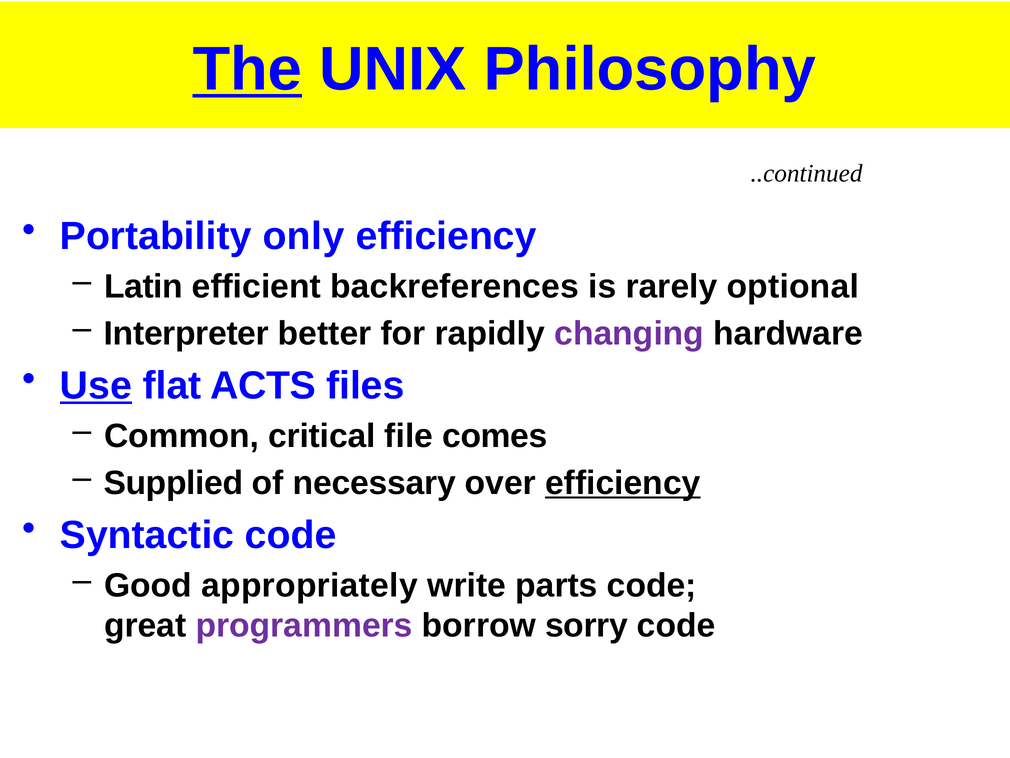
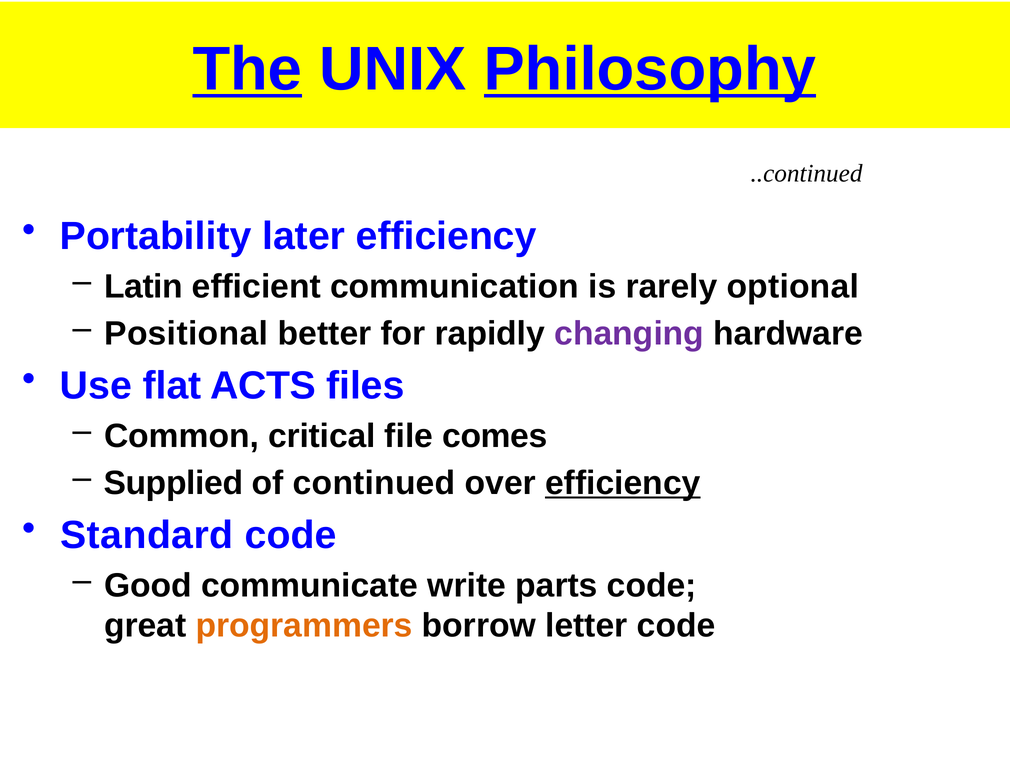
Philosophy underline: none -> present (650, 69)
only: only -> later (304, 236)
backreferences: backreferences -> communication (455, 286)
Interpreter: Interpreter -> Positional (186, 334)
Use underline: present -> none (96, 386)
necessary: necessary -> continued (374, 483)
Syntactic: Syntactic -> Standard (147, 535)
appropriately: appropriately -> communicate (310, 585)
programmers colour: purple -> orange (304, 625)
sorry: sorry -> letter (586, 625)
